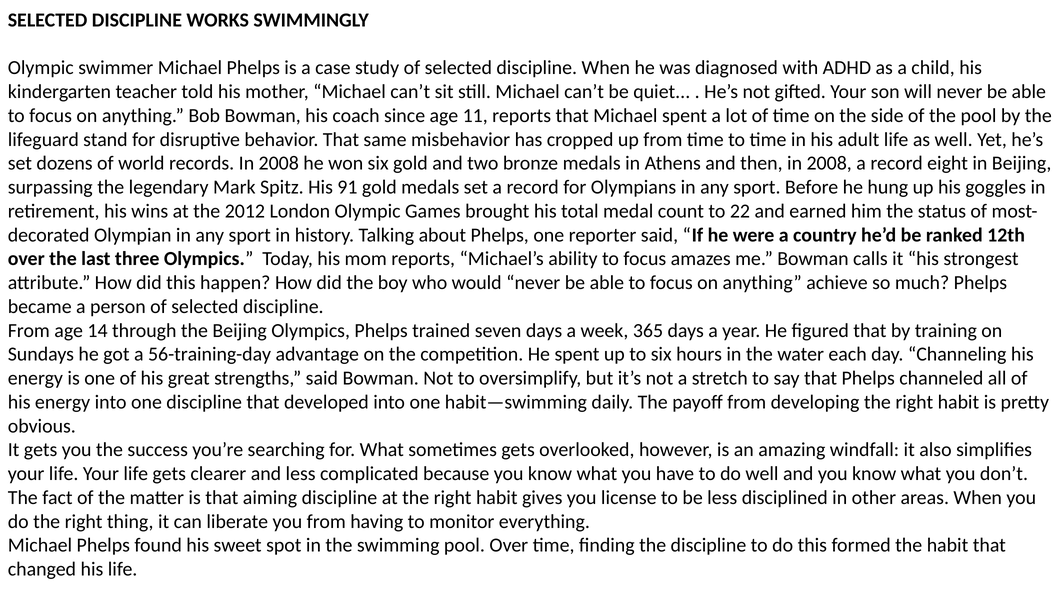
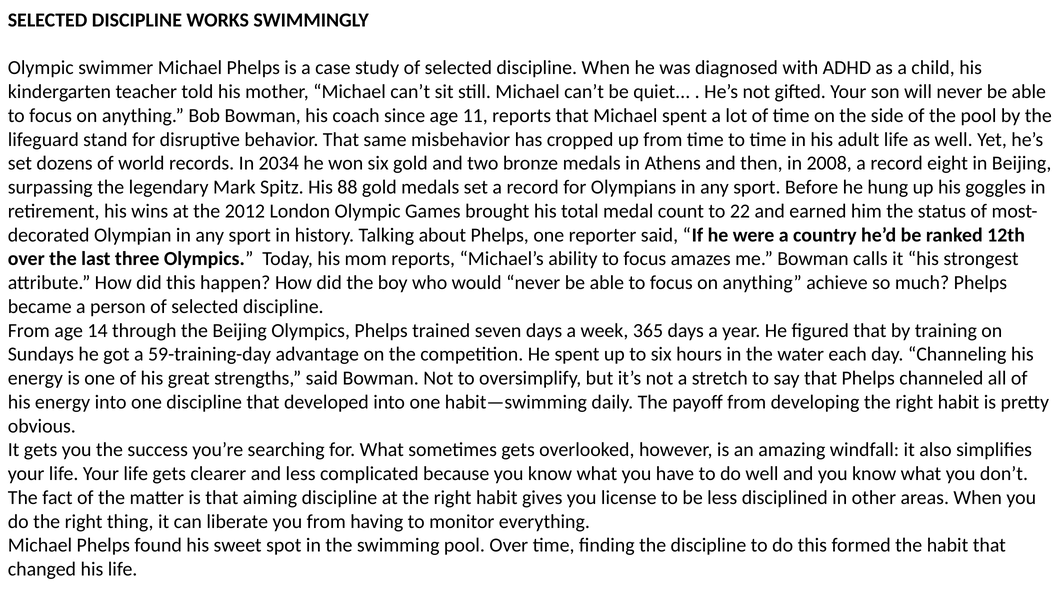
records In 2008: 2008 -> 2034 (279, 163)
91: 91 -> 88 (347, 187)
56-training-day: 56-training-day -> 59-training-day (210, 354)
